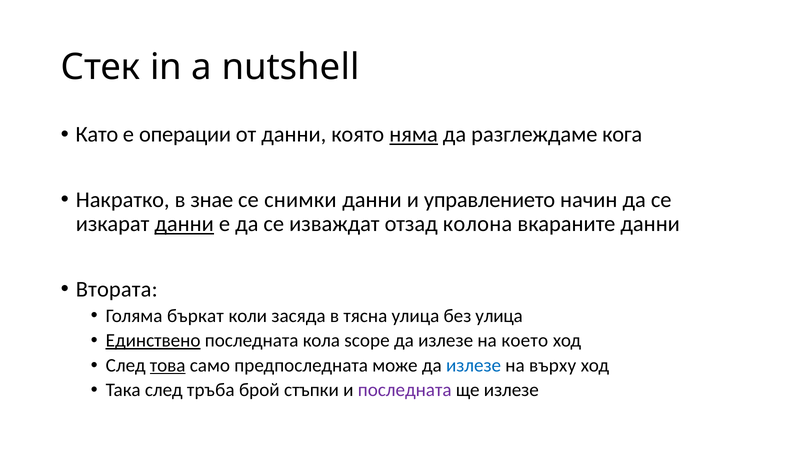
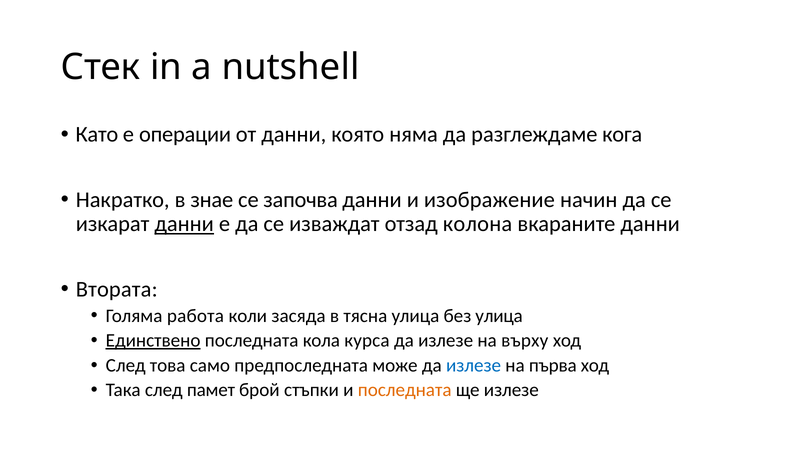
няма underline: present -> none (414, 134)
снимки: снимки -> започва (301, 200)
управлението: управлението -> изображение (489, 200)
бъркат: бъркат -> работа (195, 316)
scope: scope -> курса (367, 340)
което: което -> върху (525, 340)
това underline: present -> none (168, 365)
върху: върху -> първа (553, 365)
тръба: тръба -> памет (211, 390)
последната colour: purple -> orange (405, 390)
